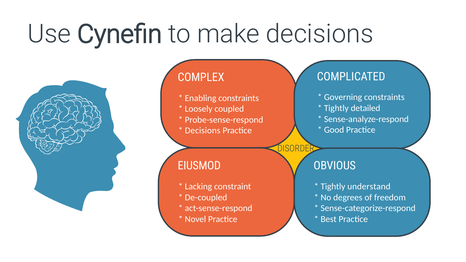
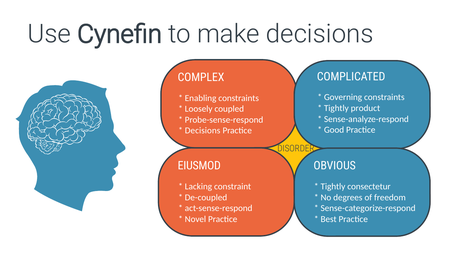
detailed: detailed -> product (365, 108)
understand: understand -> consectetur (369, 187)
